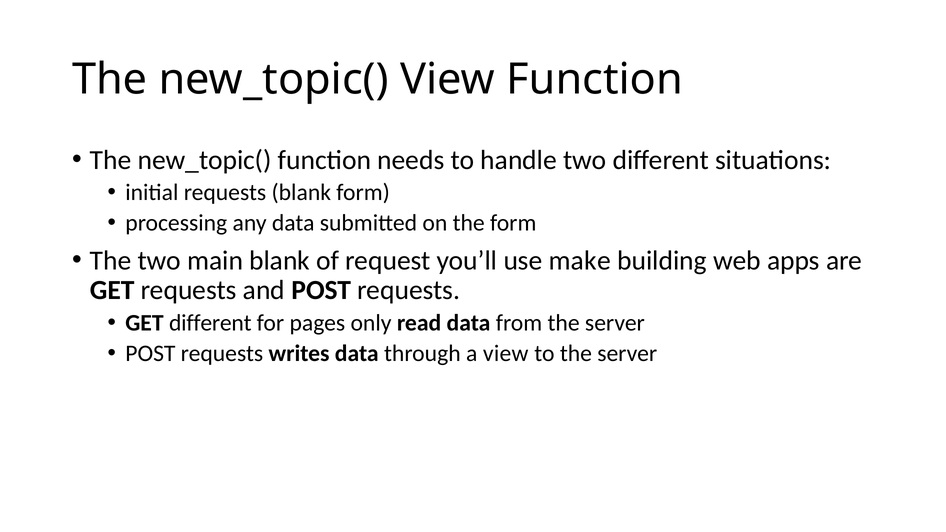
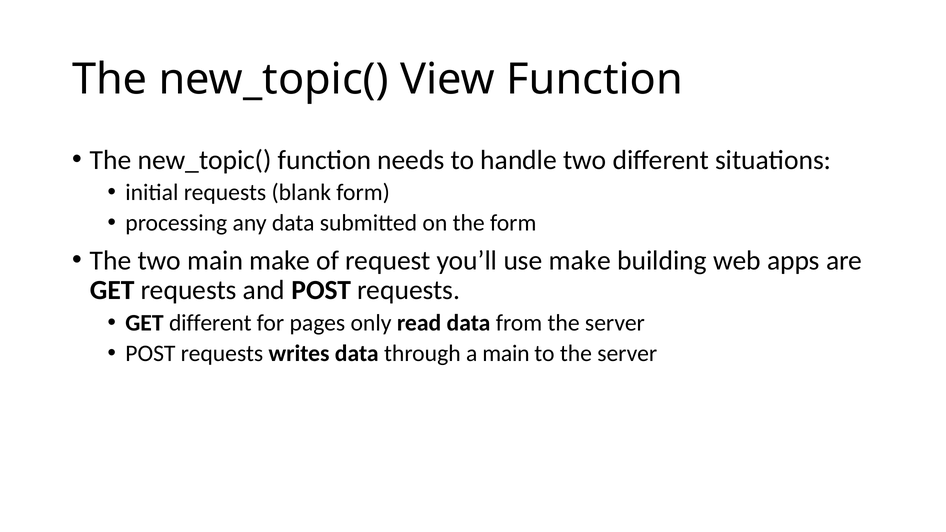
main blank: blank -> make (280, 261)
a view: view -> main (506, 353)
